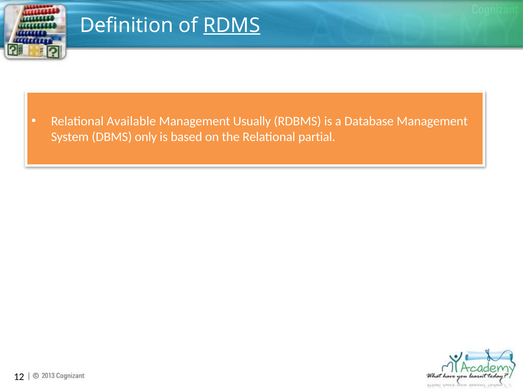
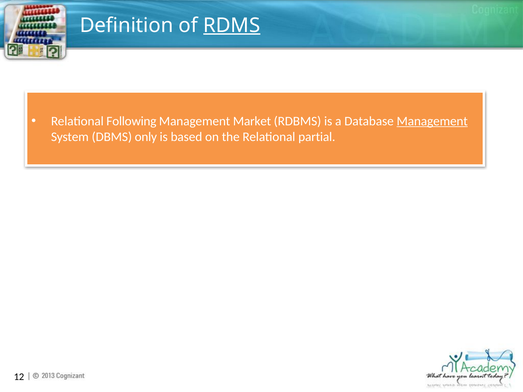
Available: Available -> Following (131, 121)
Usually: Usually -> Market (252, 121)
Management underline: none -> present (432, 121)
